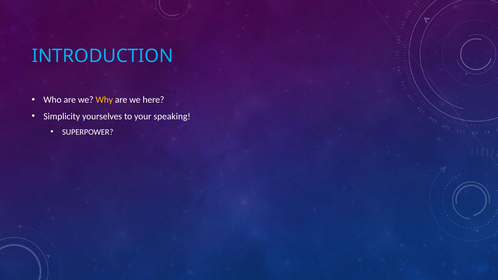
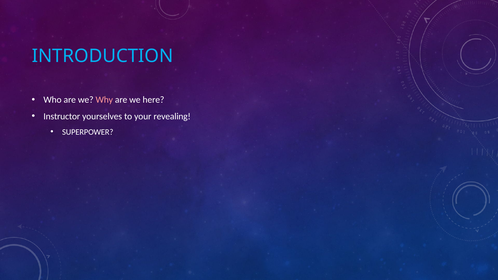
Why colour: yellow -> pink (104, 100)
Simplicity: Simplicity -> Instructor (62, 116)
speaking: speaking -> revealing (172, 116)
